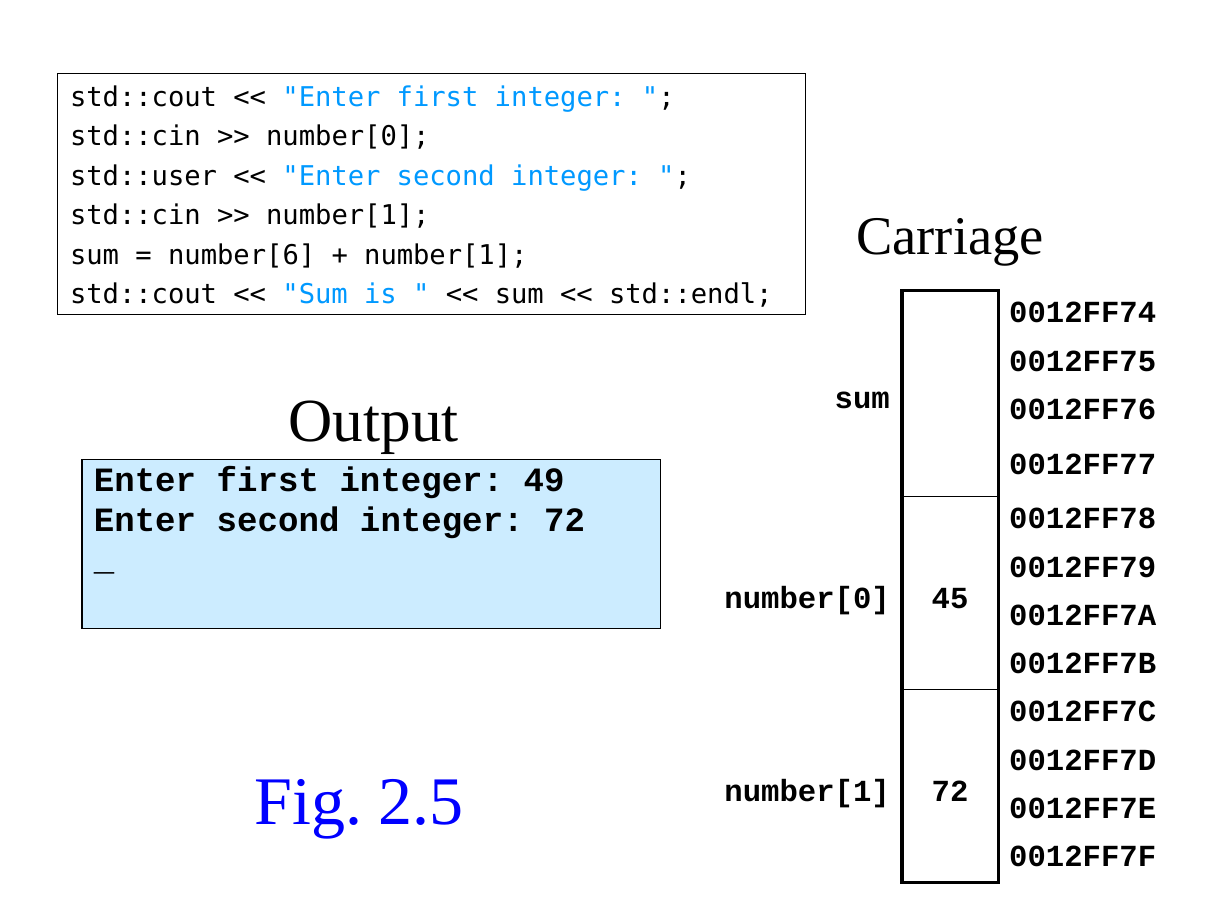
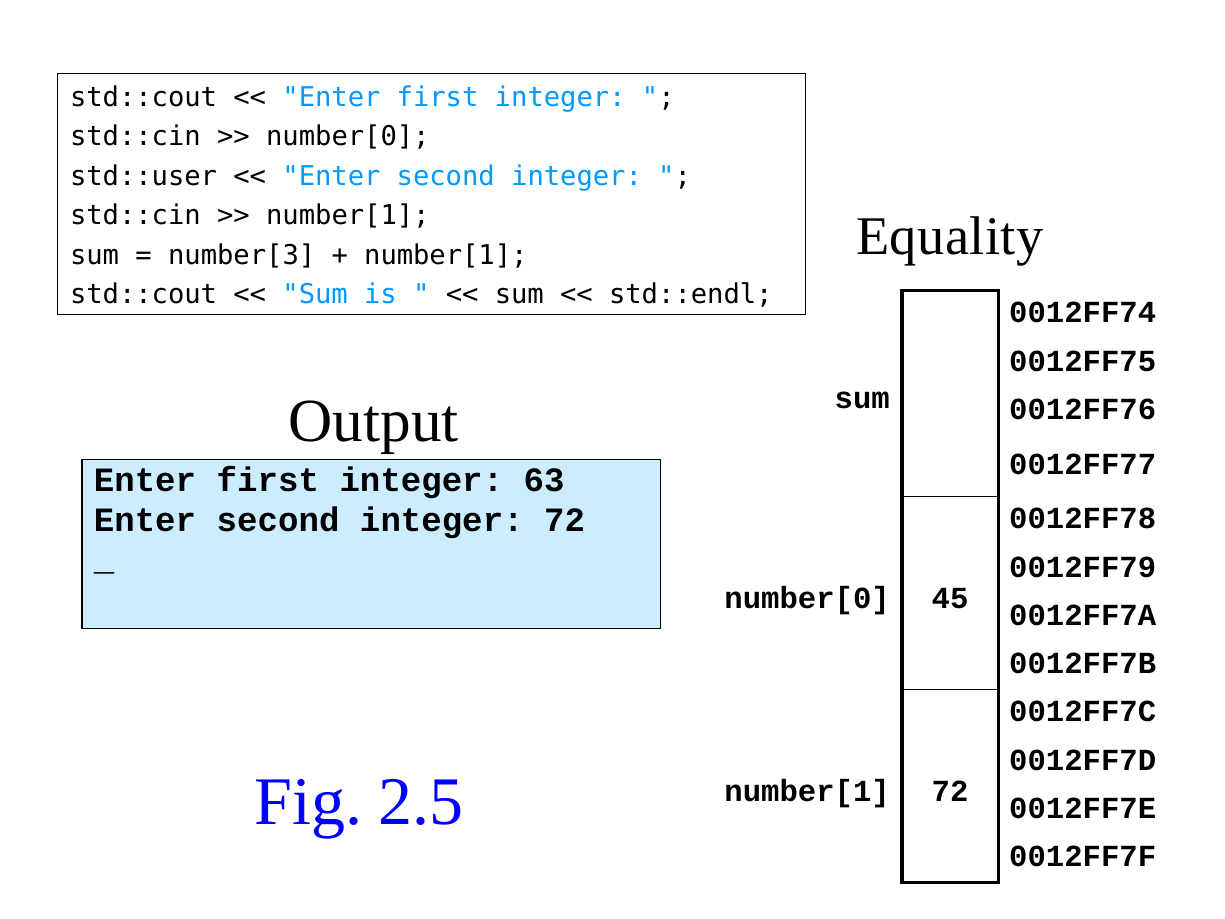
Carriage: Carriage -> Equality (950, 237)
number[6: number[6 -> number[3 (242, 255)
49: 49 -> 63 (544, 480)
